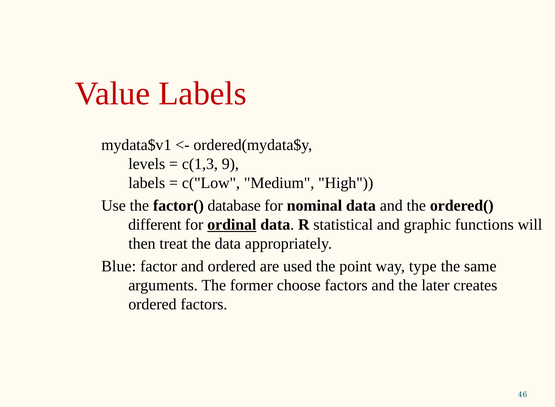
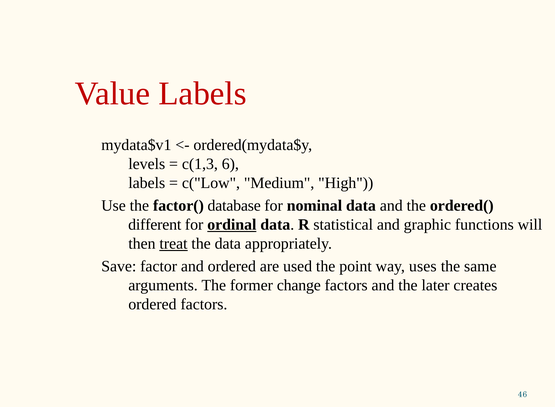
9: 9 -> 6 (230, 164)
treat underline: none -> present (173, 243)
Blue: Blue -> Save (119, 266)
type: type -> uses (423, 266)
choose: choose -> change (299, 285)
